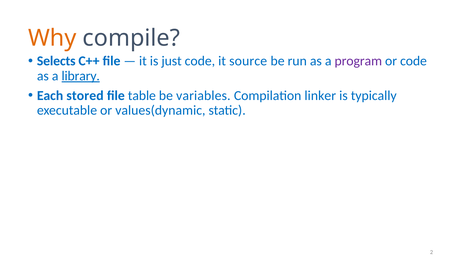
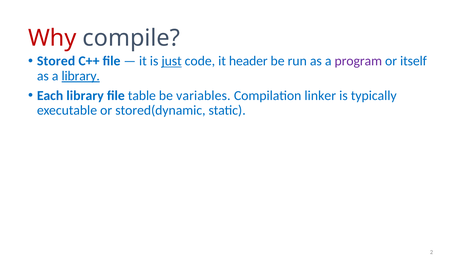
Why colour: orange -> red (52, 38)
Selects: Selects -> Stored (56, 61)
just underline: none -> present (172, 61)
source: source -> header (248, 61)
or code: code -> itself (413, 61)
Each stored: stored -> library (85, 96)
values(dynamic: values(dynamic -> stored(dynamic (160, 110)
